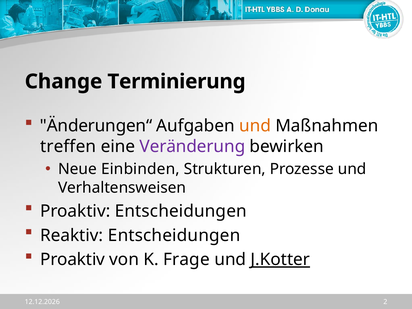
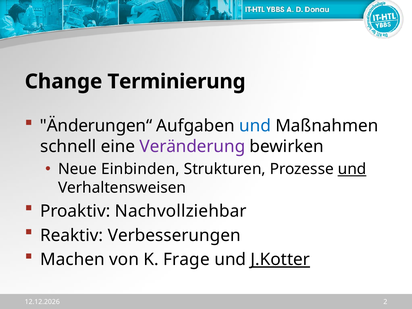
und colour: orange -> blue (255, 126)
treffen: treffen -> schnell (68, 146)
und underline: none -> present (352, 169)
Proaktiv Entscheidungen: Entscheidungen -> Nachvollziehbar (181, 211)
Reaktiv Entscheidungen: Entscheidungen -> Verbesserungen (174, 235)
Proaktiv: Proaktiv -> Machen (72, 260)
